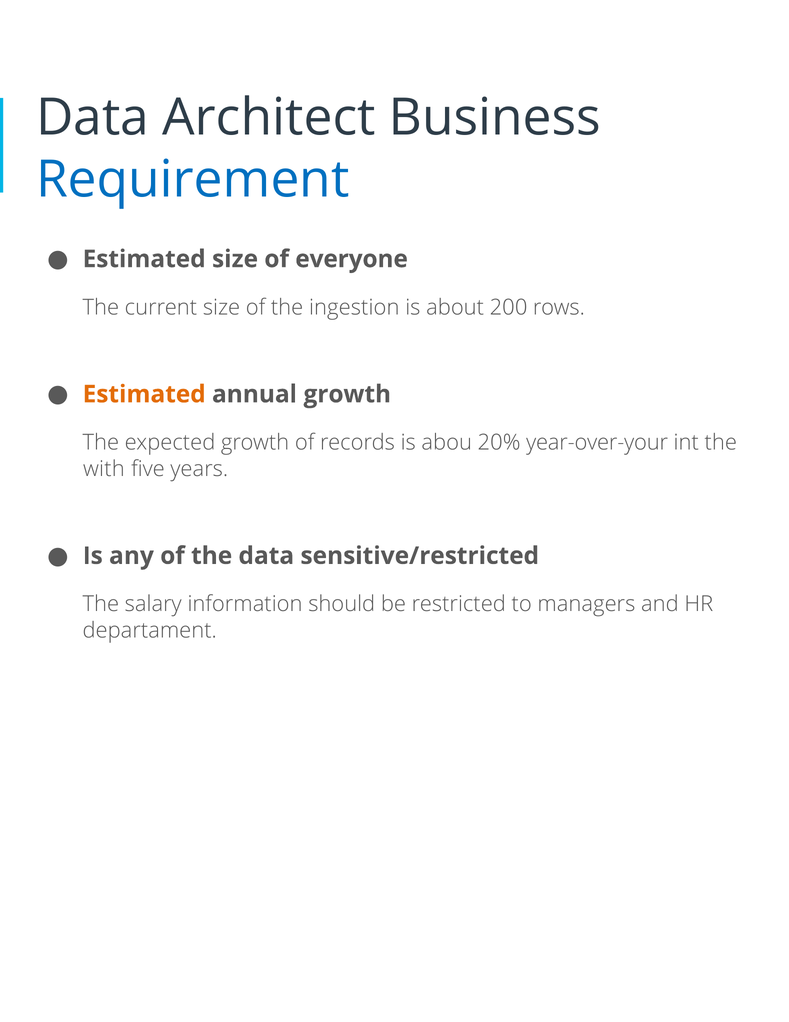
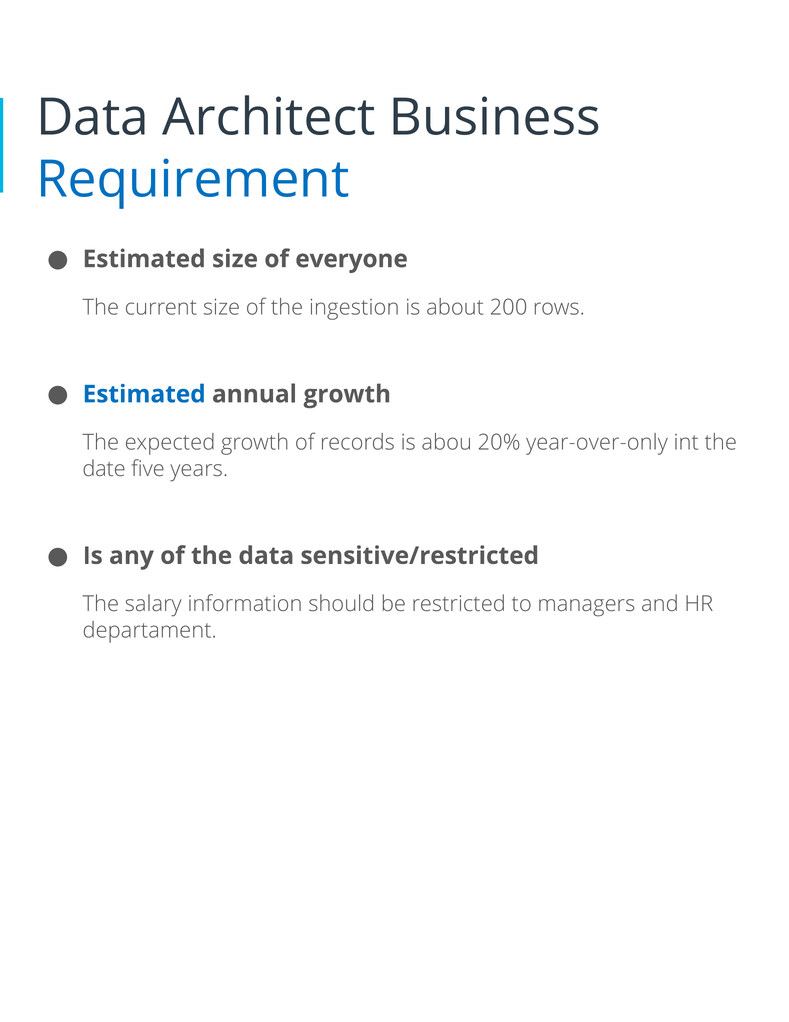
Estimated colour: orange -> blue (144, 394)
year-over-your: year-over-your -> year-over-only (597, 442)
with: with -> date (104, 469)
